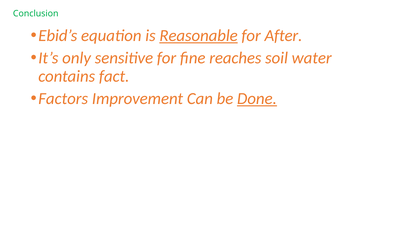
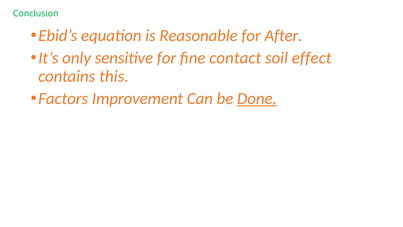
Reasonable underline: present -> none (199, 36)
reaches: reaches -> contact (235, 58)
water: water -> effect (312, 58)
fact: fact -> this (114, 76)
